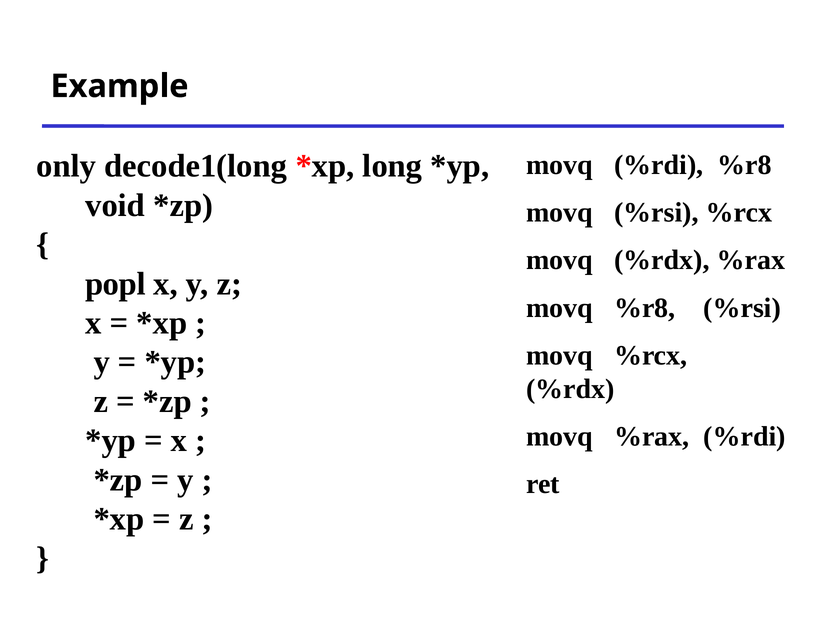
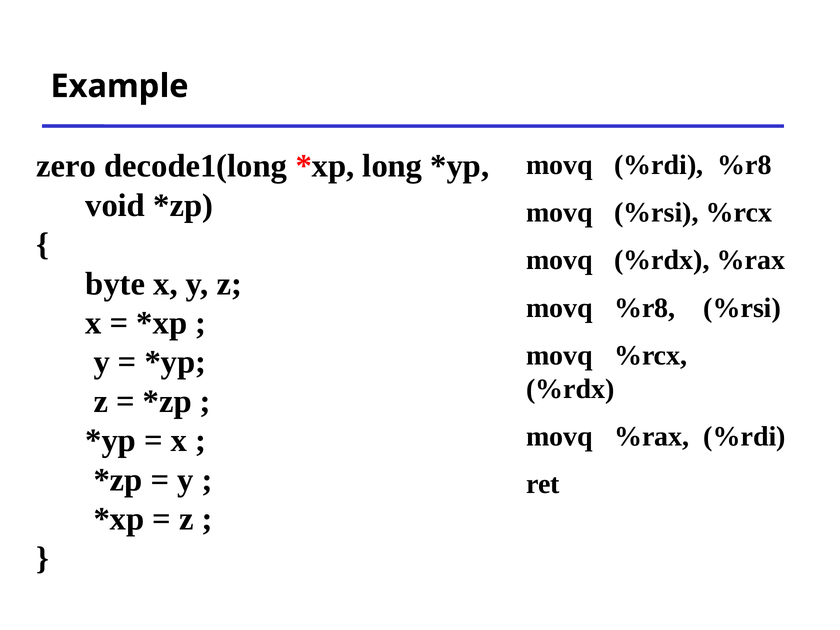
only: only -> zero (66, 166)
popl: popl -> byte (115, 284)
